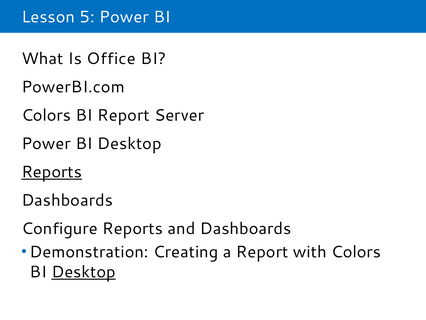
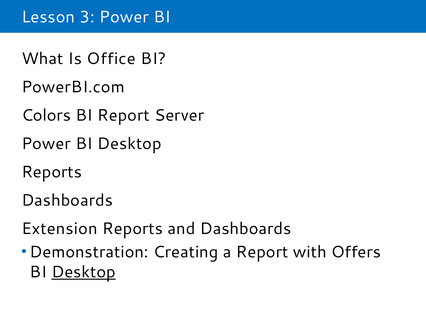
5: 5 -> 3 (87, 17)
Reports underline: present -> none (52, 172)
Configure: Configure -> Extension (60, 228)
with Colors: Colors -> Offers (356, 252)
